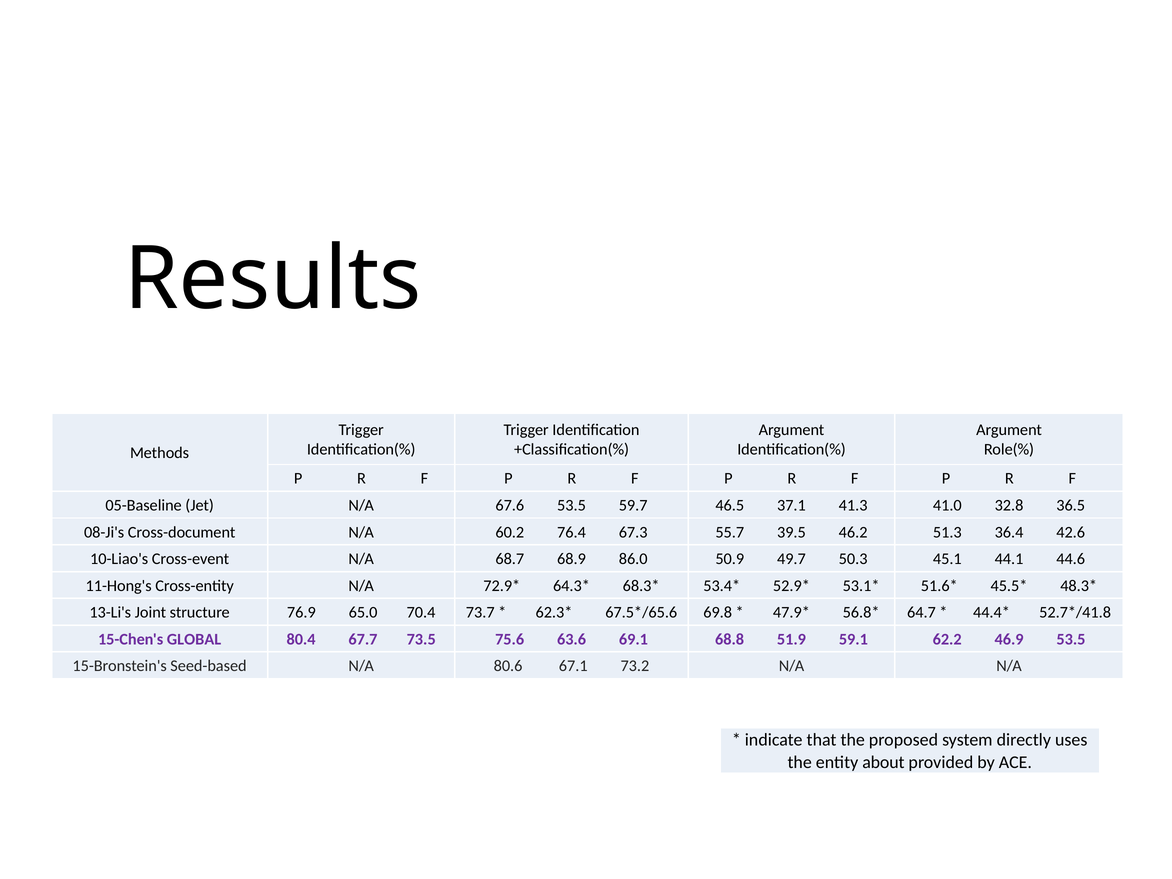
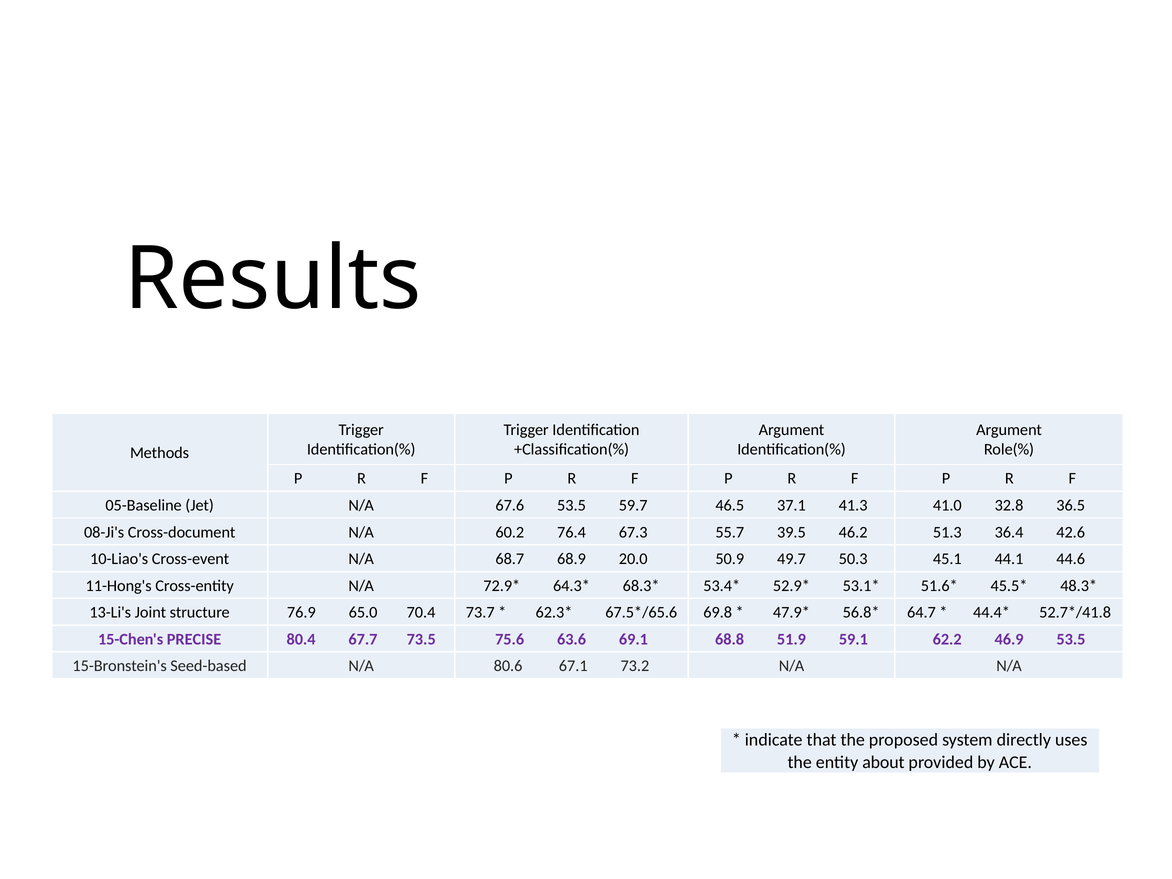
86.0: 86.0 -> 20.0 (633, 559)
GLOBAL: GLOBAL -> PRECISE (194, 639)
